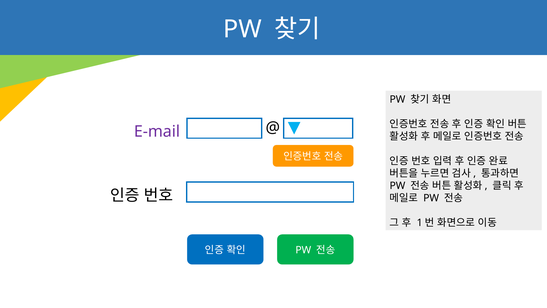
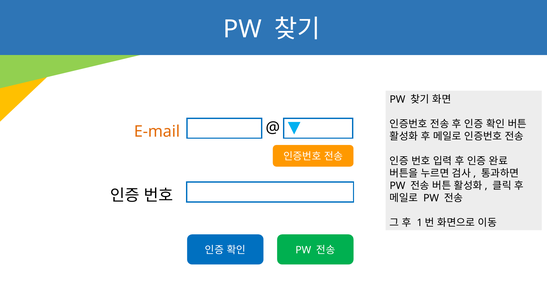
E-mail colour: purple -> orange (157, 132)
